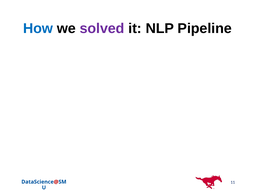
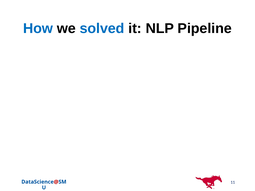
solved colour: purple -> blue (102, 29)
